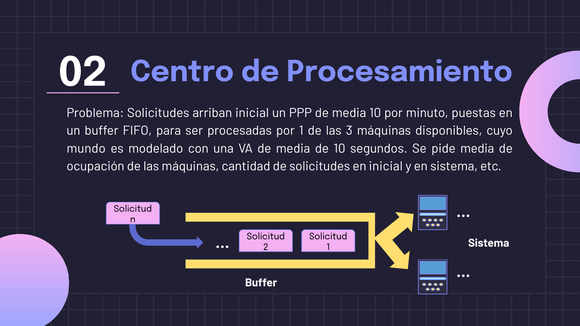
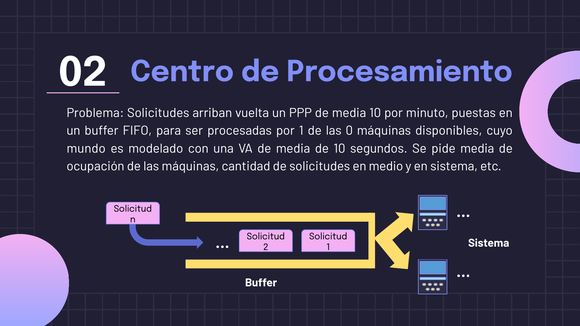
arriban inicial: inicial -> vuelta (252, 113)
3: 3 -> 0 (349, 131)
en inicial: inicial -> medio (386, 166)
